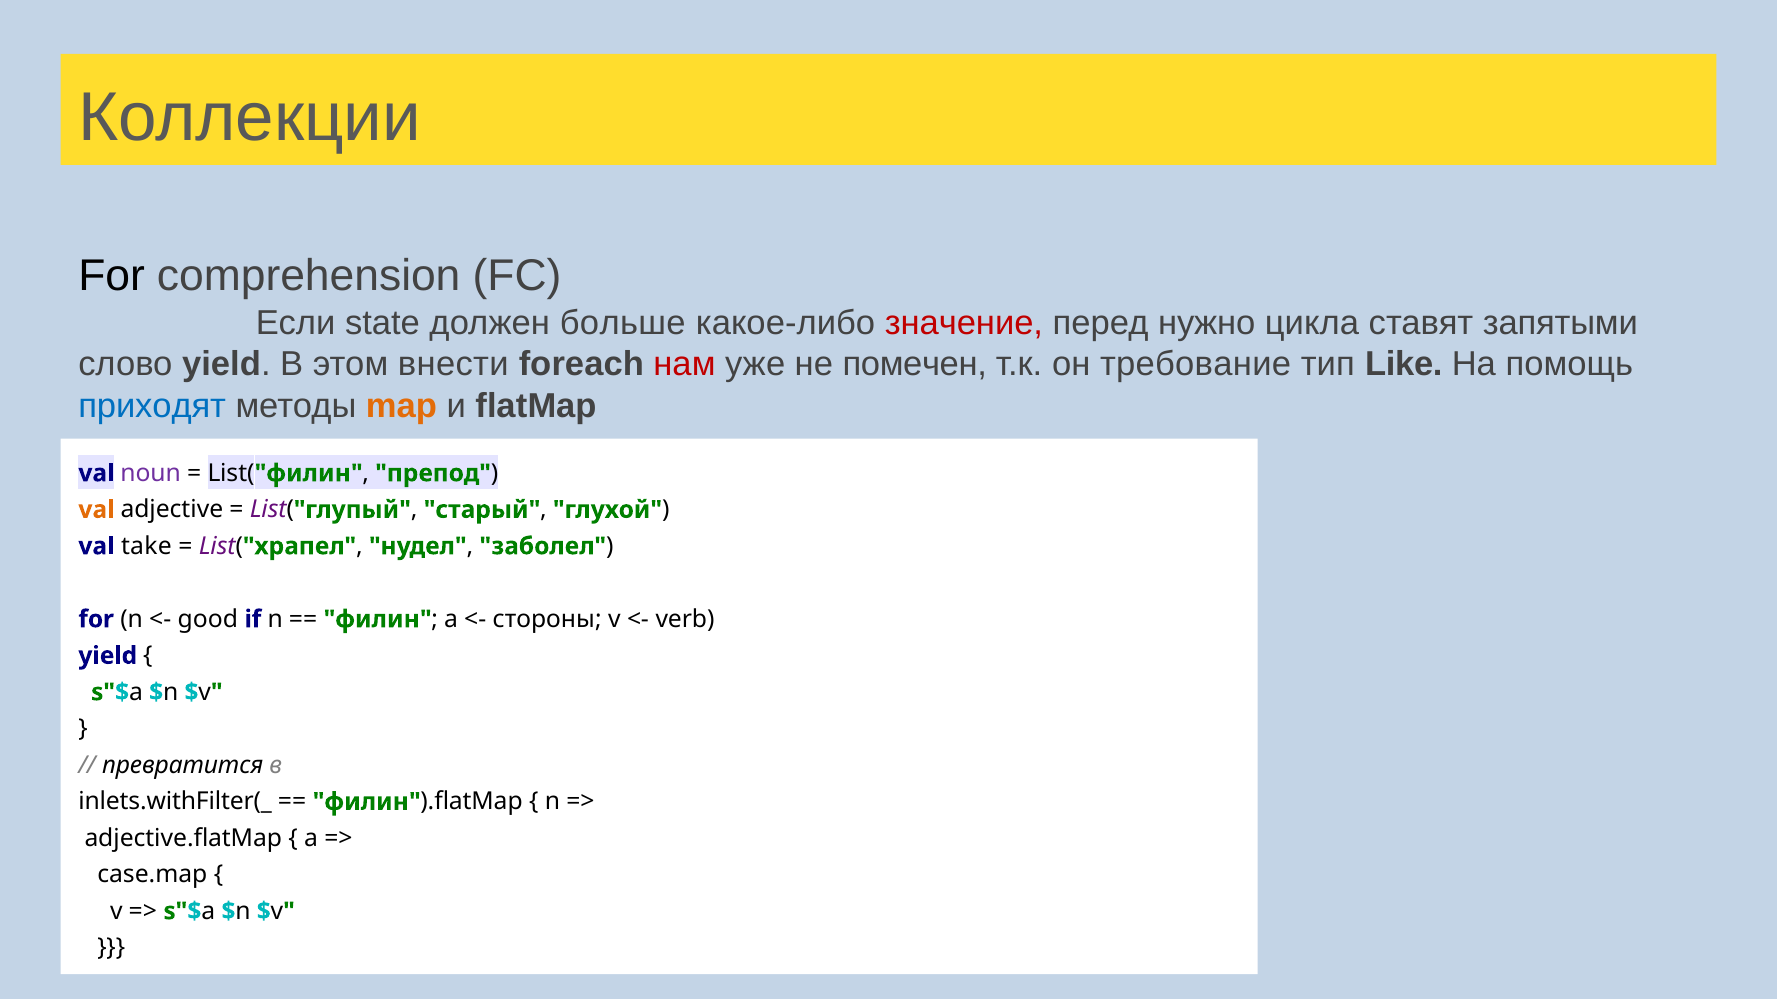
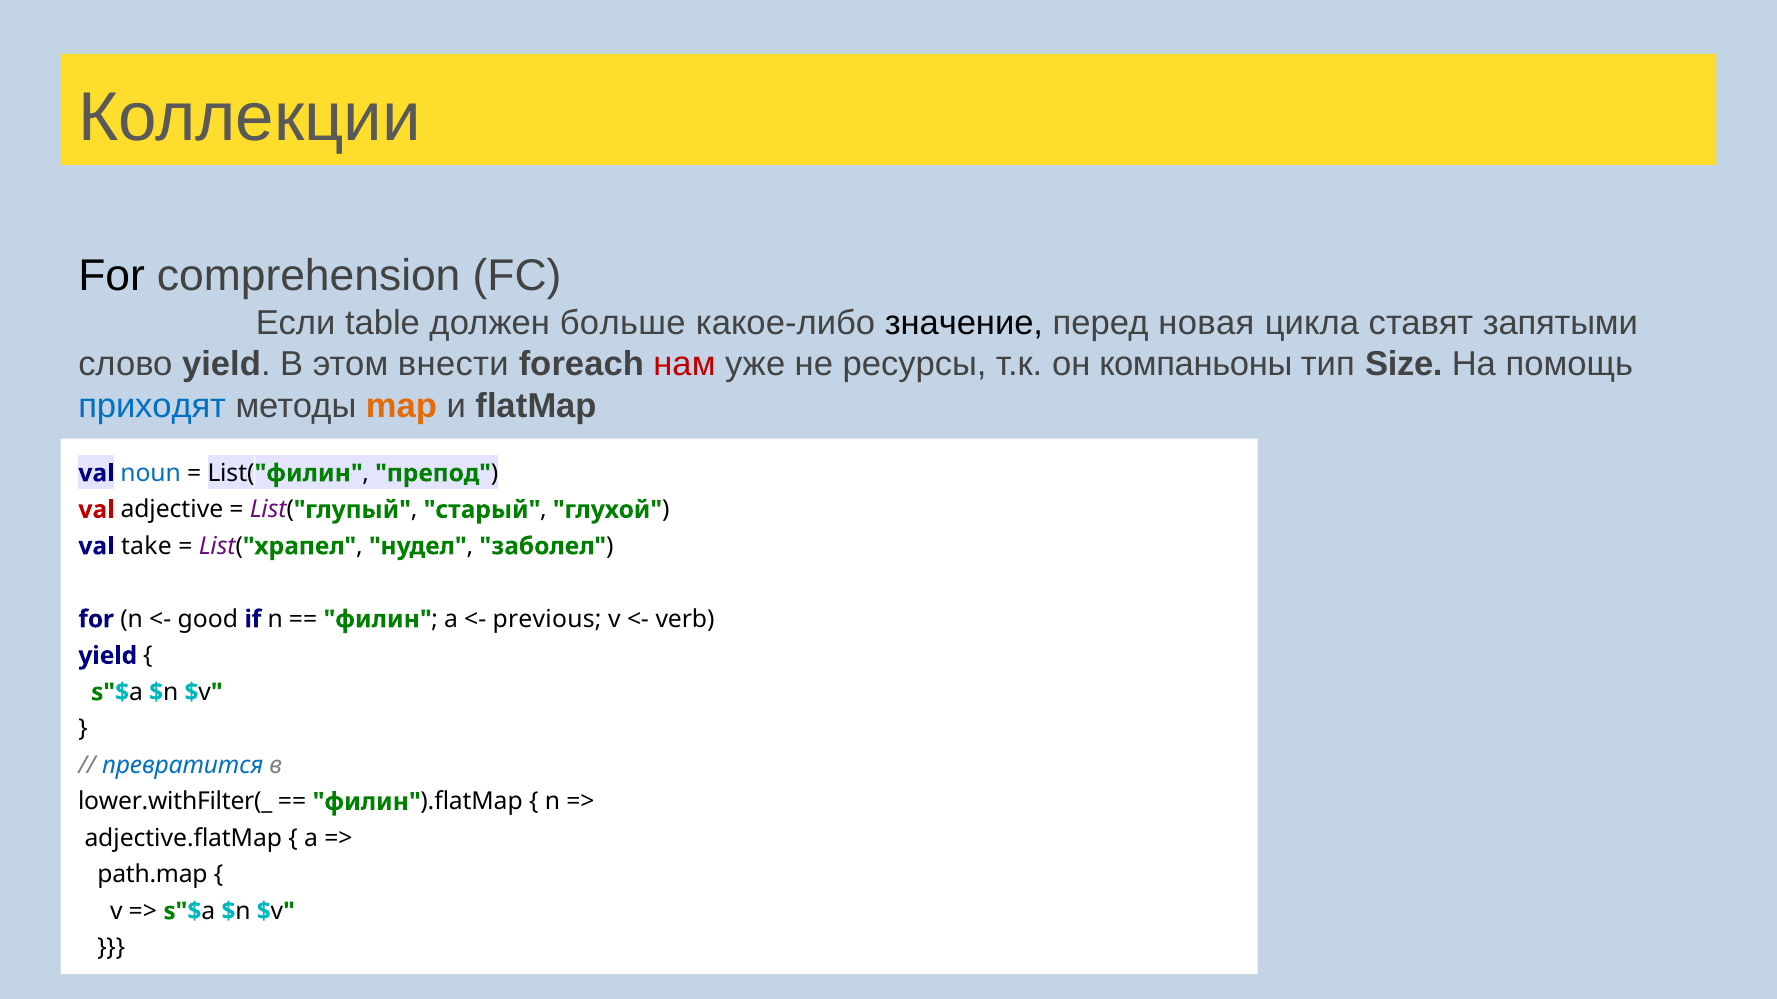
state: state -> table (382, 323)
значение colour: red -> black (964, 323)
нужно: нужно -> новая (1206, 323)
помечен: помечен -> ресурсы (915, 365)
требование: требование -> компаньоны (1196, 365)
Like: Like -> Size (1404, 365)
noun colour: purple -> blue (151, 473)
val colour: orange -> red (96, 510)
стороны: стороны -> previous (547, 620)
превратится colour: black -> blue (183, 766)
inlets.withFilter(_: inlets.withFilter(_ -> lower.withFilter(_ (175, 802)
case.map: case.map -> path.map (152, 875)
